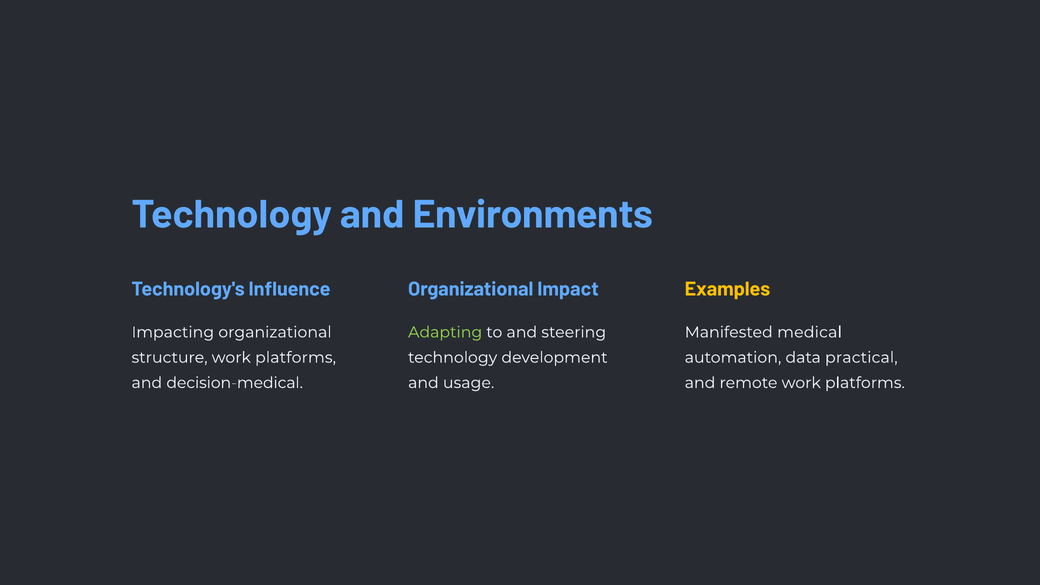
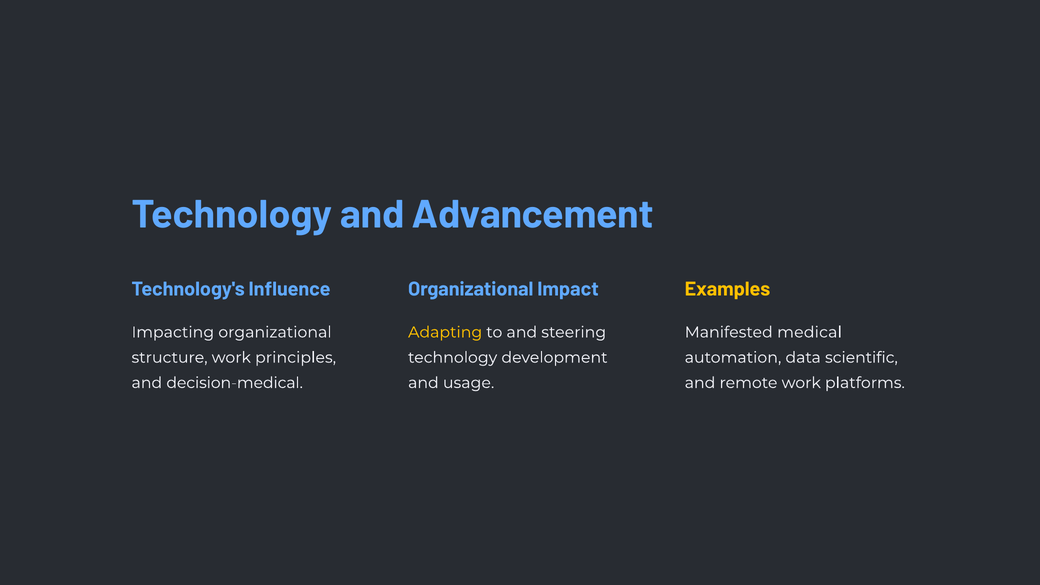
Environments: Environments -> Advancement (533, 215)
Adapting colour: light green -> yellow (445, 332)
structure work platforms: platforms -> principles (296, 358)
practical: practical -> scientific (861, 358)
